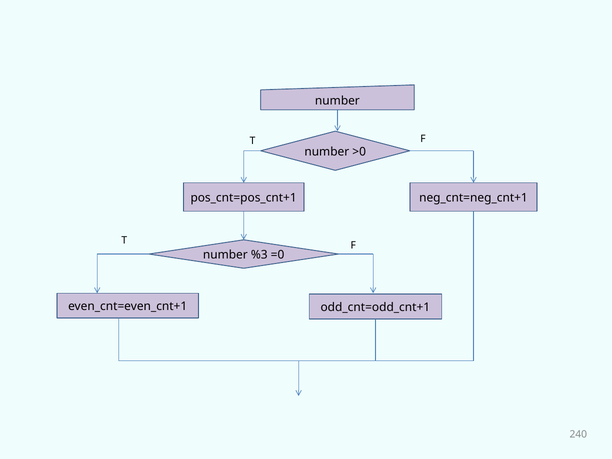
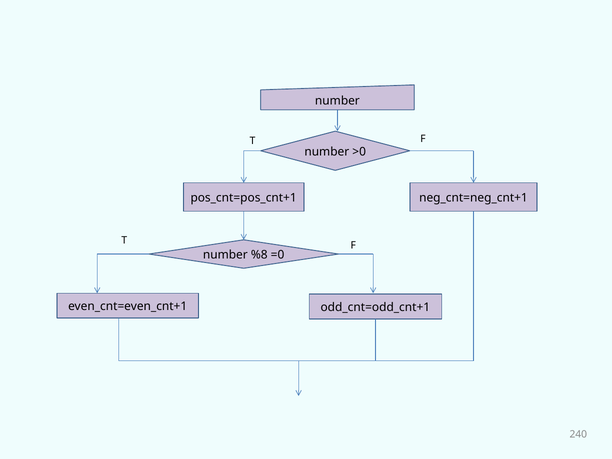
%3: %3 -> %8 (259, 255)
